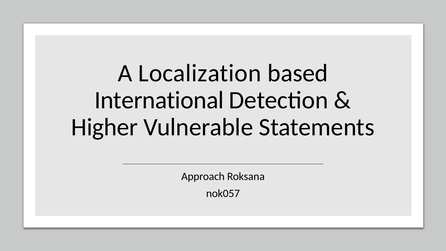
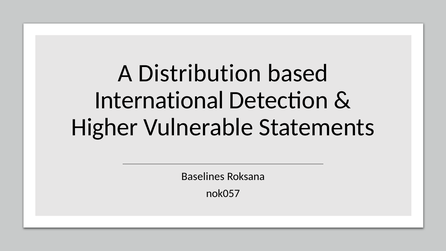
Localization: Localization -> Distribution (200, 73)
Approach: Approach -> Baselines (203, 177)
